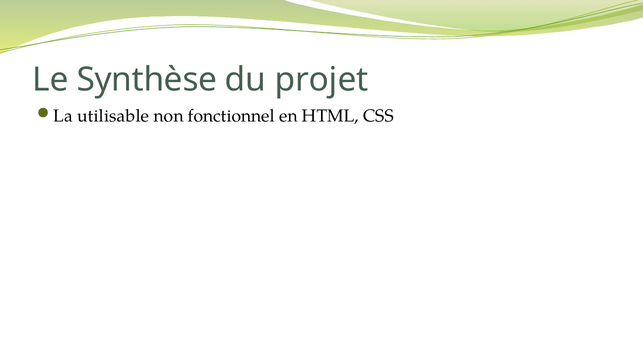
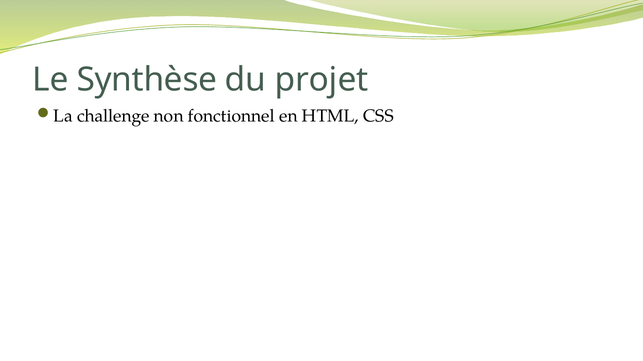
utilisable: utilisable -> challenge (113, 116)
